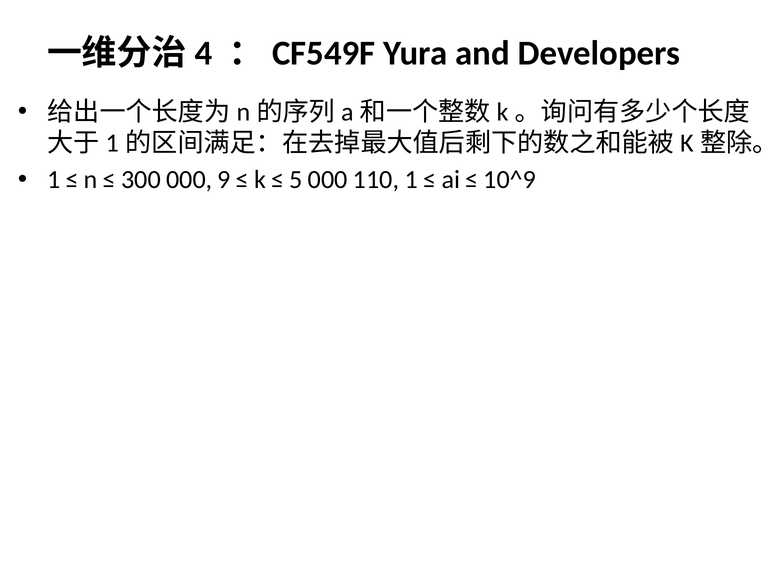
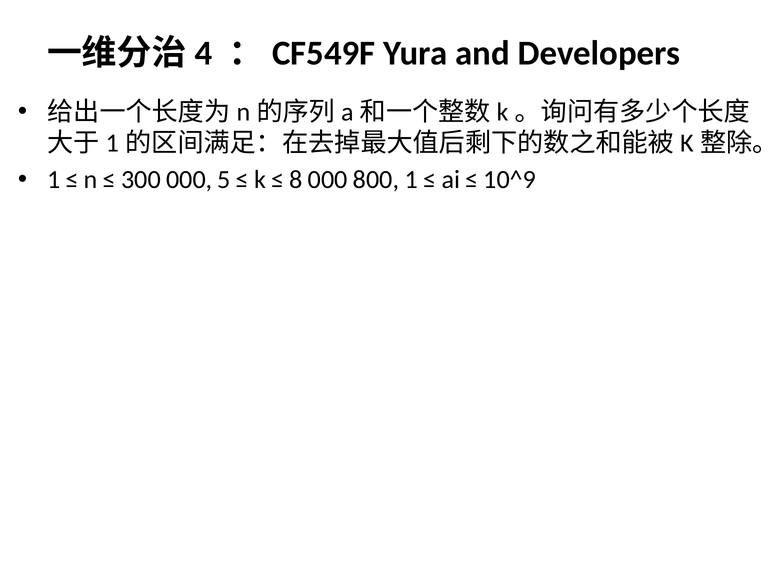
9: 9 -> 5 (224, 180)
5: 5 -> 8 (296, 180)
110: 110 -> 800 (376, 180)
